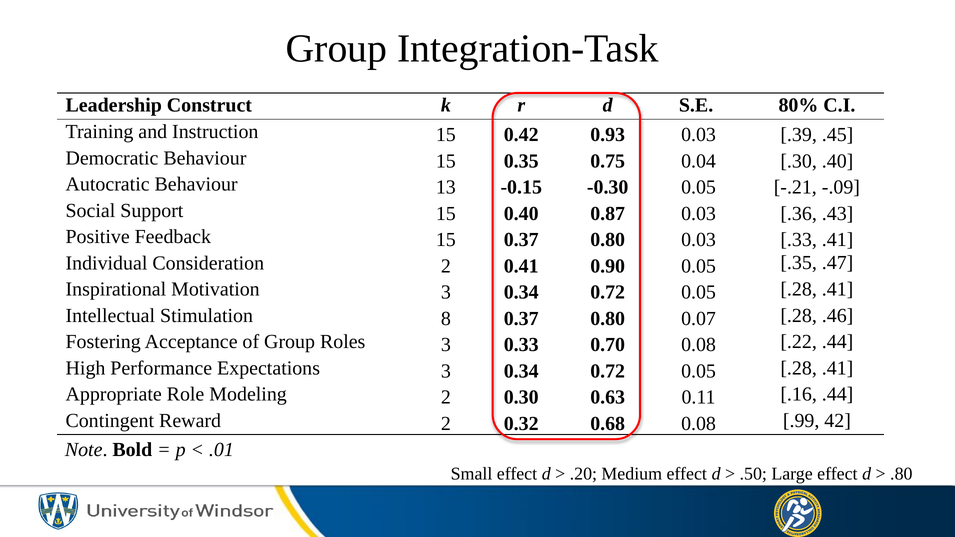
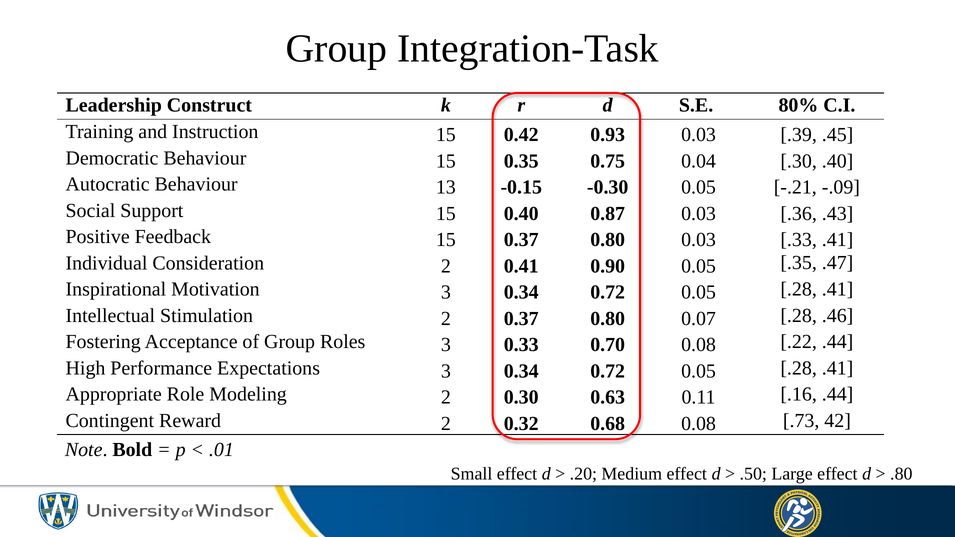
Stimulation 8: 8 -> 2 (446, 319)
.99: .99 -> .73 (801, 421)
